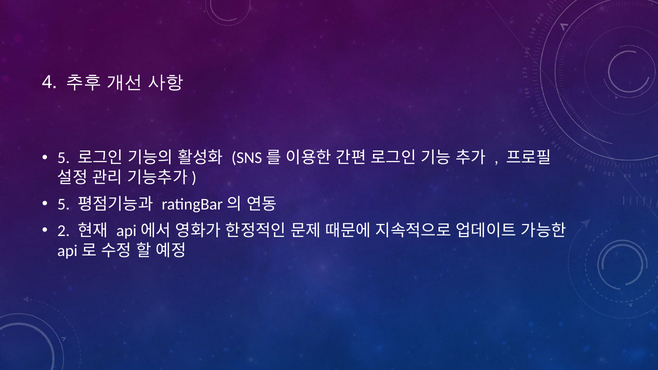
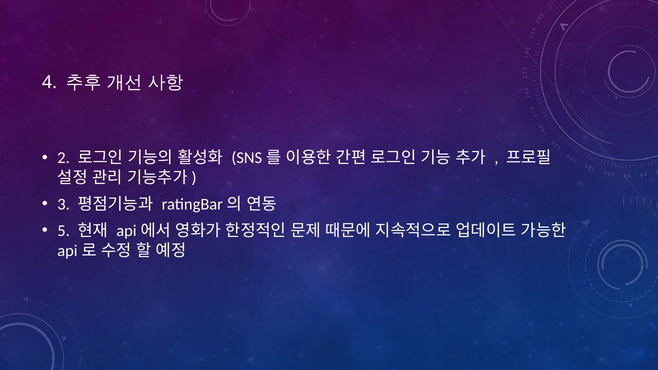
5: 5 -> 2 (64, 158)
5: 5 -> 3 (64, 204)
2: 2 -> 5 (64, 231)
